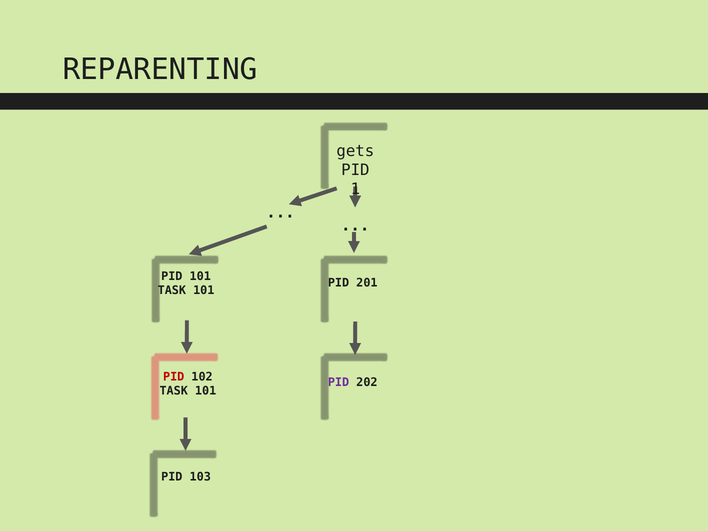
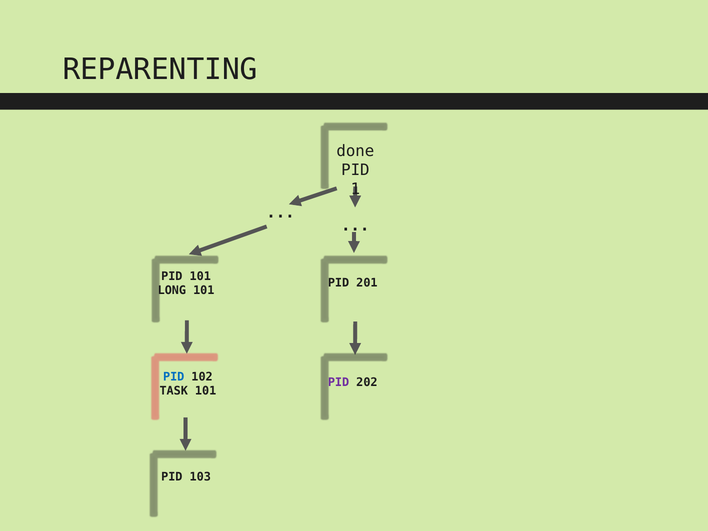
gets: gets -> done (355, 151)
TASK: TASK -> LONG (172, 291)
PID colour: red -> blue (174, 377)
